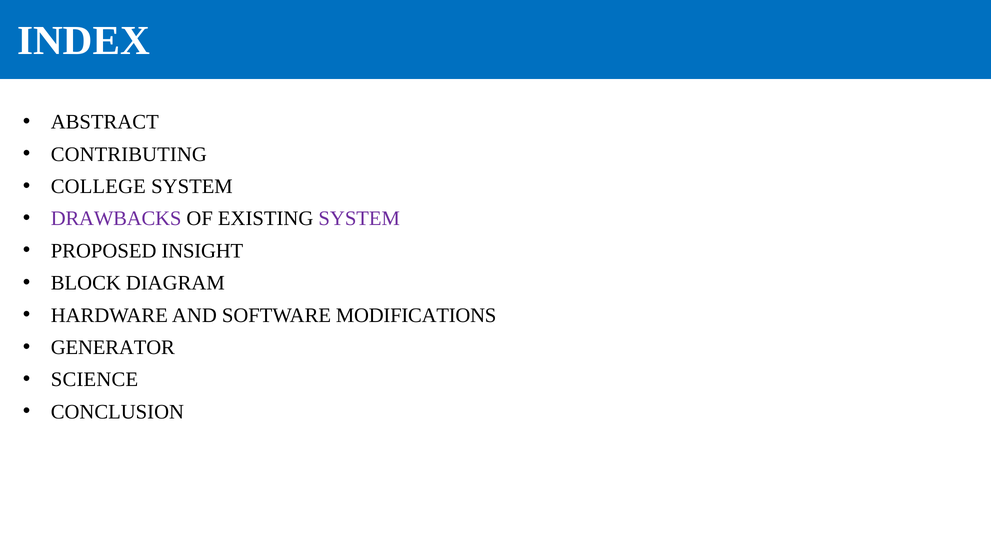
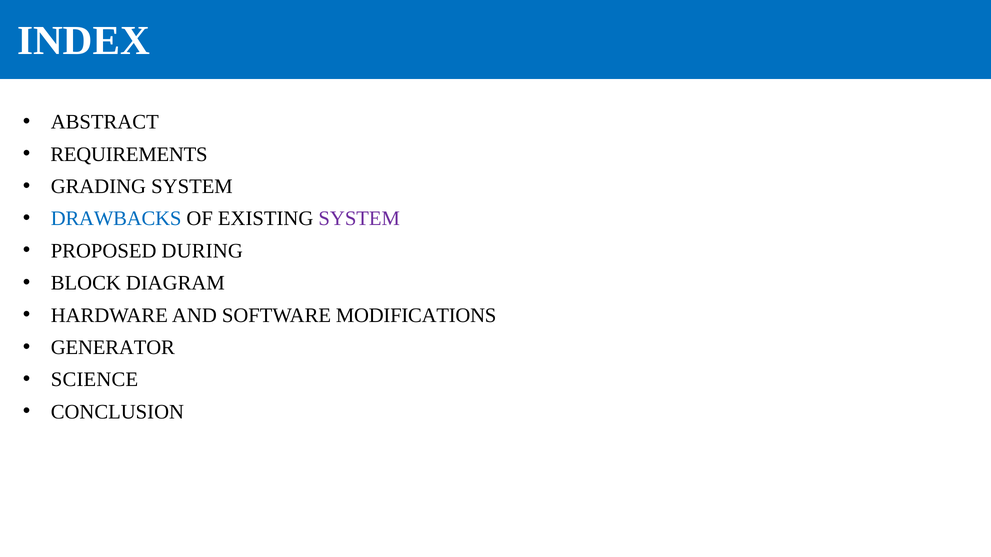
CONTRIBUTING: CONTRIBUTING -> REQUIREMENTS (129, 154)
COLLEGE: COLLEGE -> GRADING (98, 187)
DRAWBACKS colour: purple -> blue (116, 219)
INSIGHT: INSIGHT -> DURING (202, 251)
